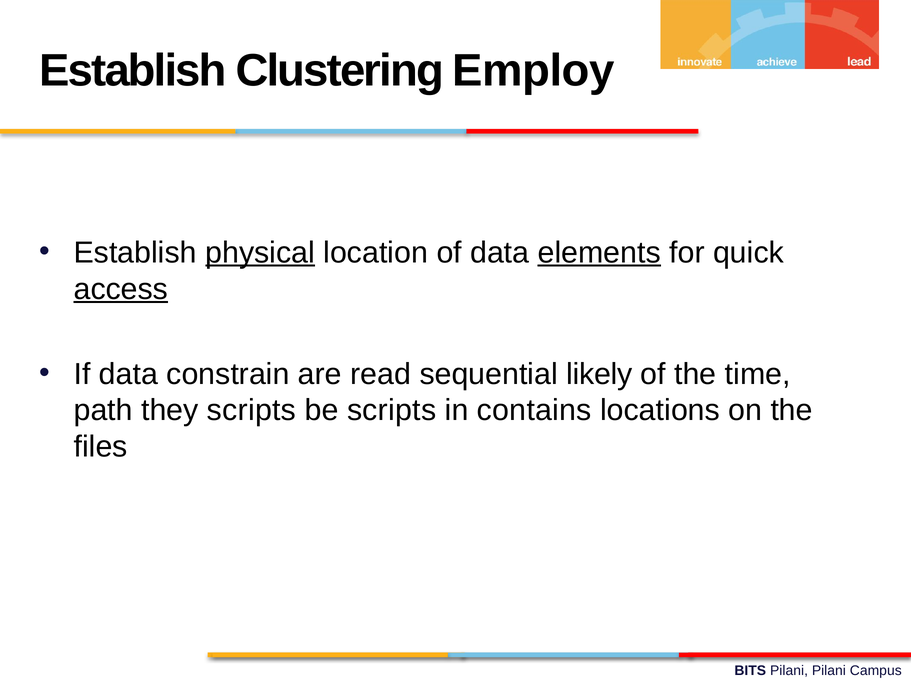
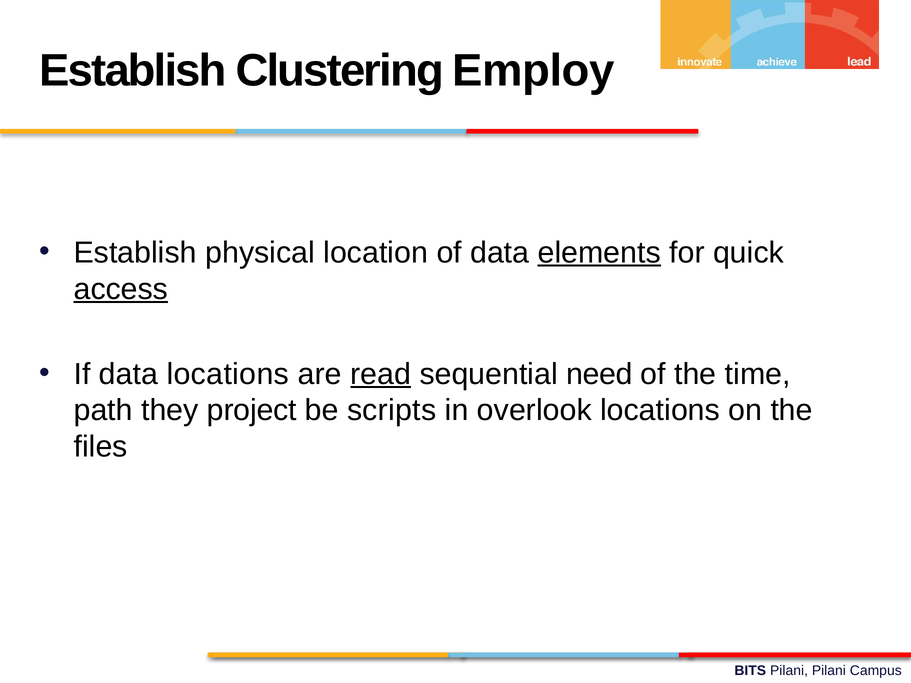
physical underline: present -> none (260, 253)
data constrain: constrain -> locations (228, 374)
read underline: none -> present (381, 374)
likely: likely -> need (599, 374)
they scripts: scripts -> project (252, 411)
contains: contains -> overlook (534, 411)
